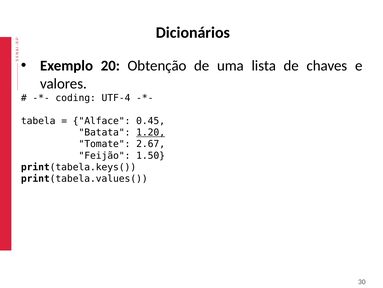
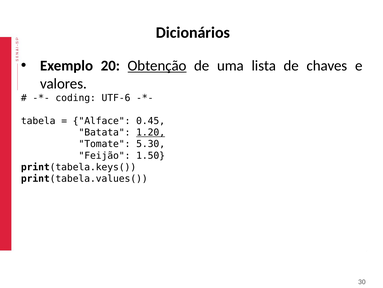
Obtenção underline: none -> present (157, 66)
UTF-4: UTF-4 -> UTF-6 (116, 98)
2.67: 2.67 -> 5.30 (151, 144)
